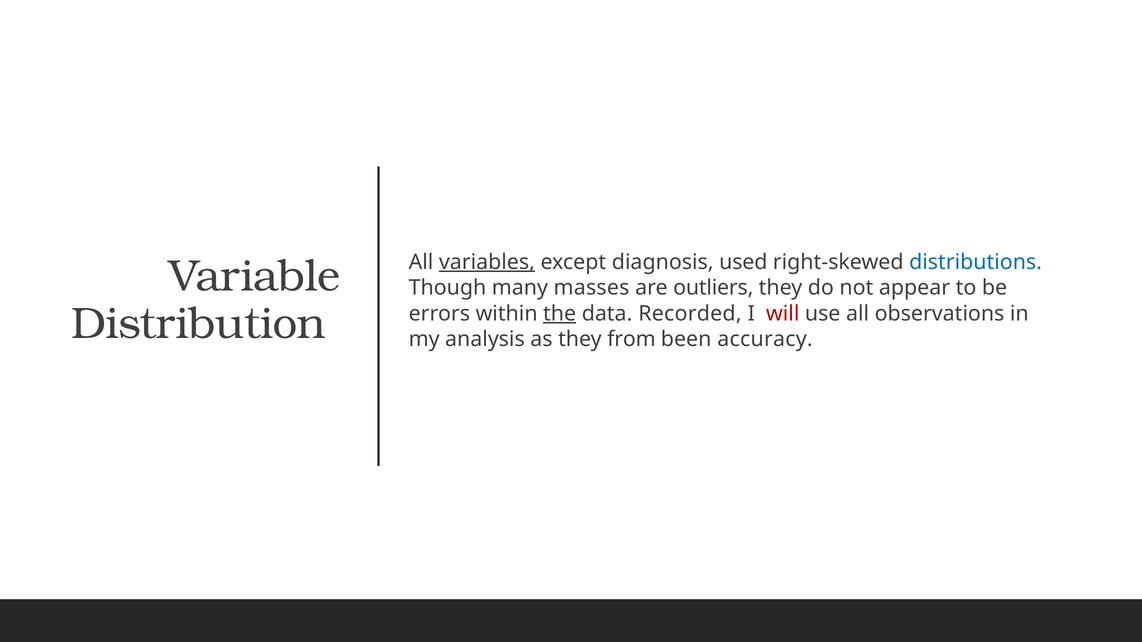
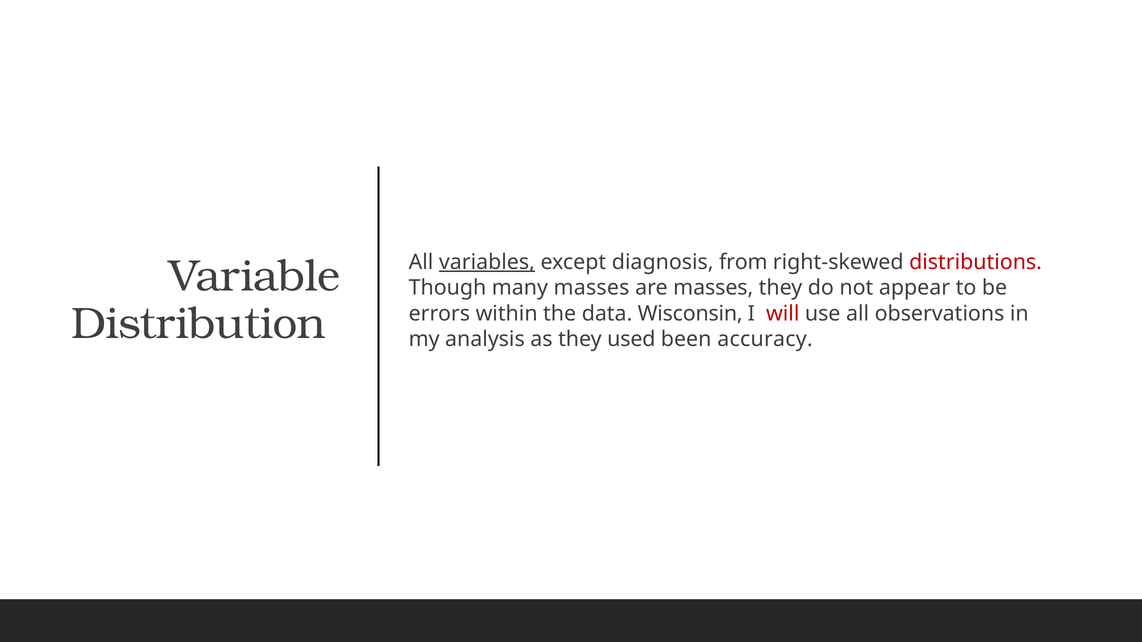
used: used -> from (743, 262)
distributions colour: blue -> red (976, 262)
are outliers: outliers -> masses (713, 288)
the underline: present -> none (560, 314)
Recorded: Recorded -> Wisconsin (690, 314)
from: from -> used (631, 339)
